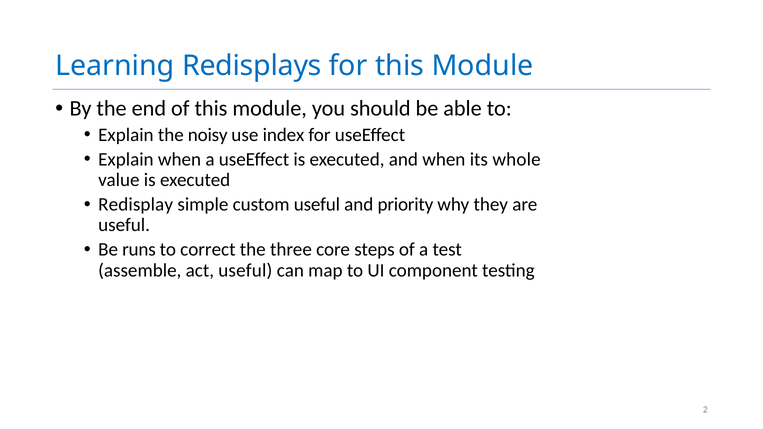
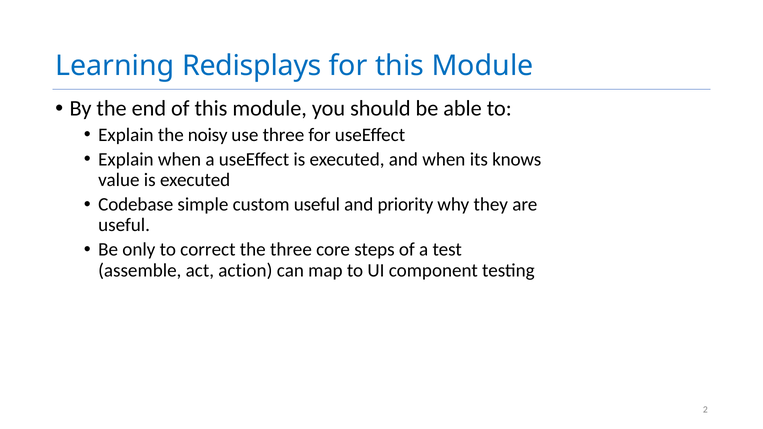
use index: index -> three (283, 135)
whole: whole -> knows (517, 159)
Redisplay: Redisplay -> Codebase (136, 205)
runs: runs -> only (139, 250)
act useful: useful -> action (245, 270)
